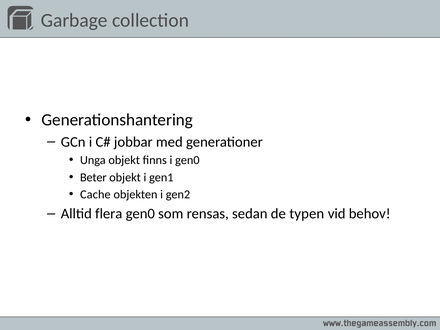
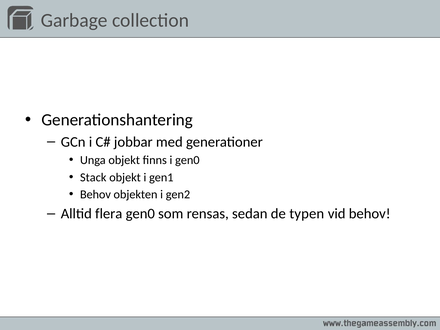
Beter: Beter -> Stack (93, 177)
Cache: Cache -> Behov (95, 194)
